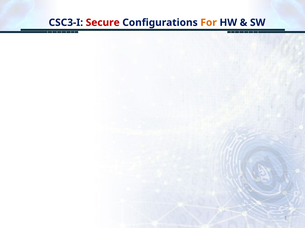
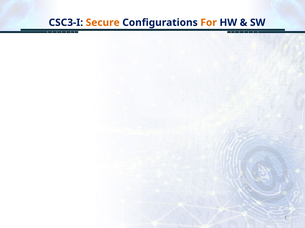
Secure colour: red -> orange (103, 23)
